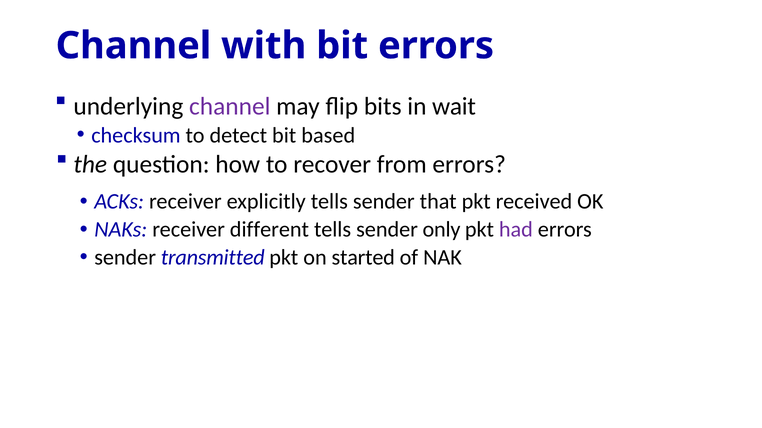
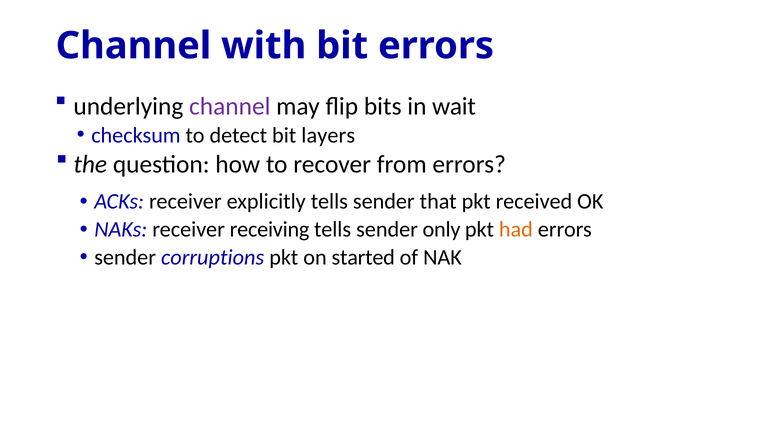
based: based -> layers (328, 135)
different: different -> receiving (270, 230)
had colour: purple -> orange (516, 230)
transmitted: transmitted -> corruptions (213, 258)
